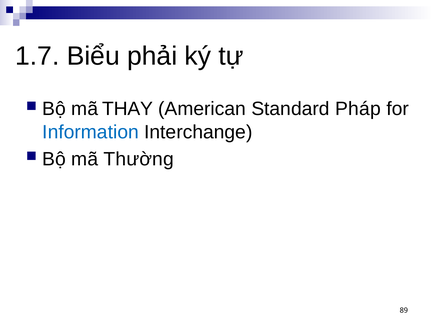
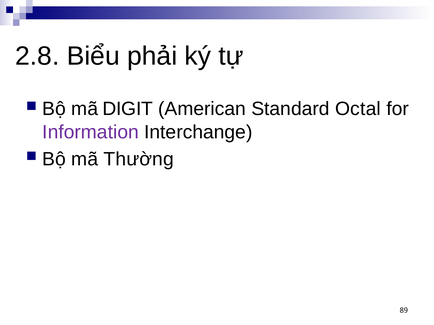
1.7: 1.7 -> 2.8 (37, 56)
THAY: THAY -> DIGIT (128, 109)
Pháp: Pháp -> Octal (358, 109)
Information colour: blue -> purple (91, 132)
